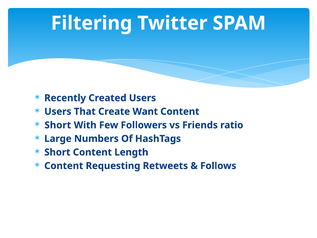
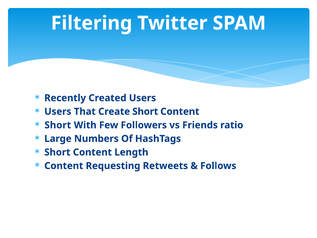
Create Want: Want -> Short (145, 111)
